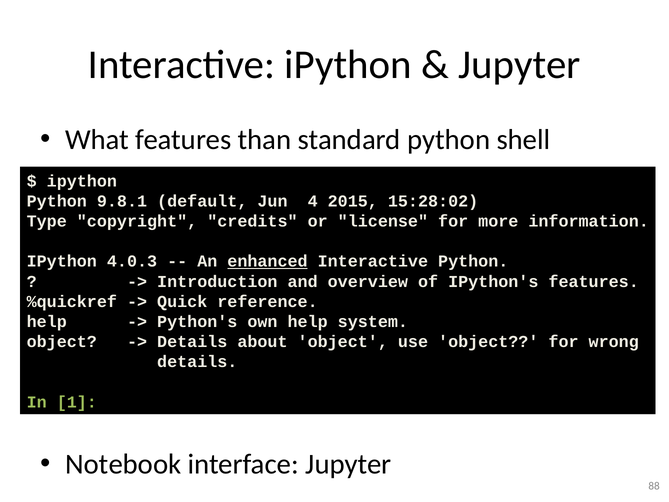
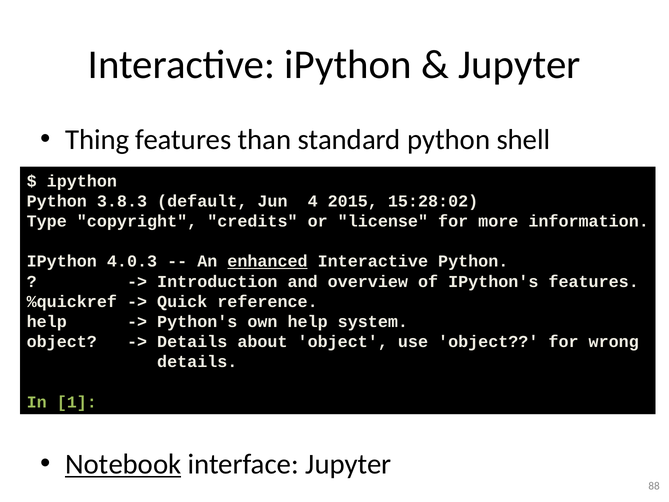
What: What -> Thing (97, 140)
9.8.1: 9.8.1 -> 3.8.3 (122, 201)
Notebook underline: none -> present (123, 464)
